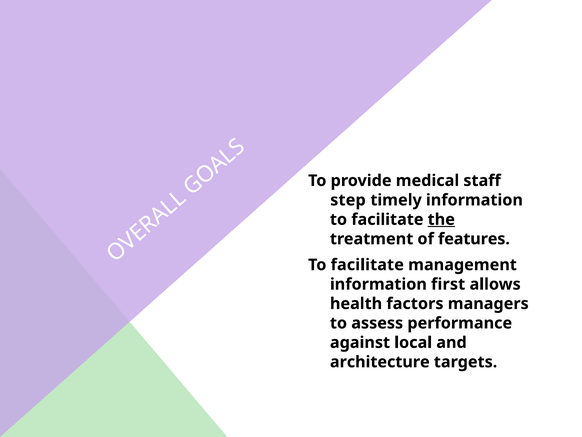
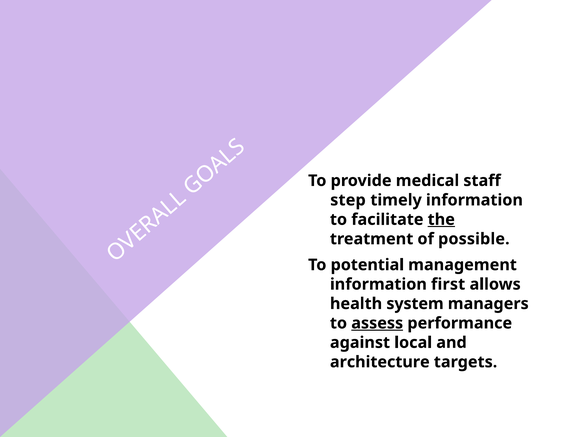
features: features -> possible (474, 239)
facilitate: facilitate -> potential (367, 265)
factors: factors -> system (415, 303)
assess underline: none -> present (377, 323)
